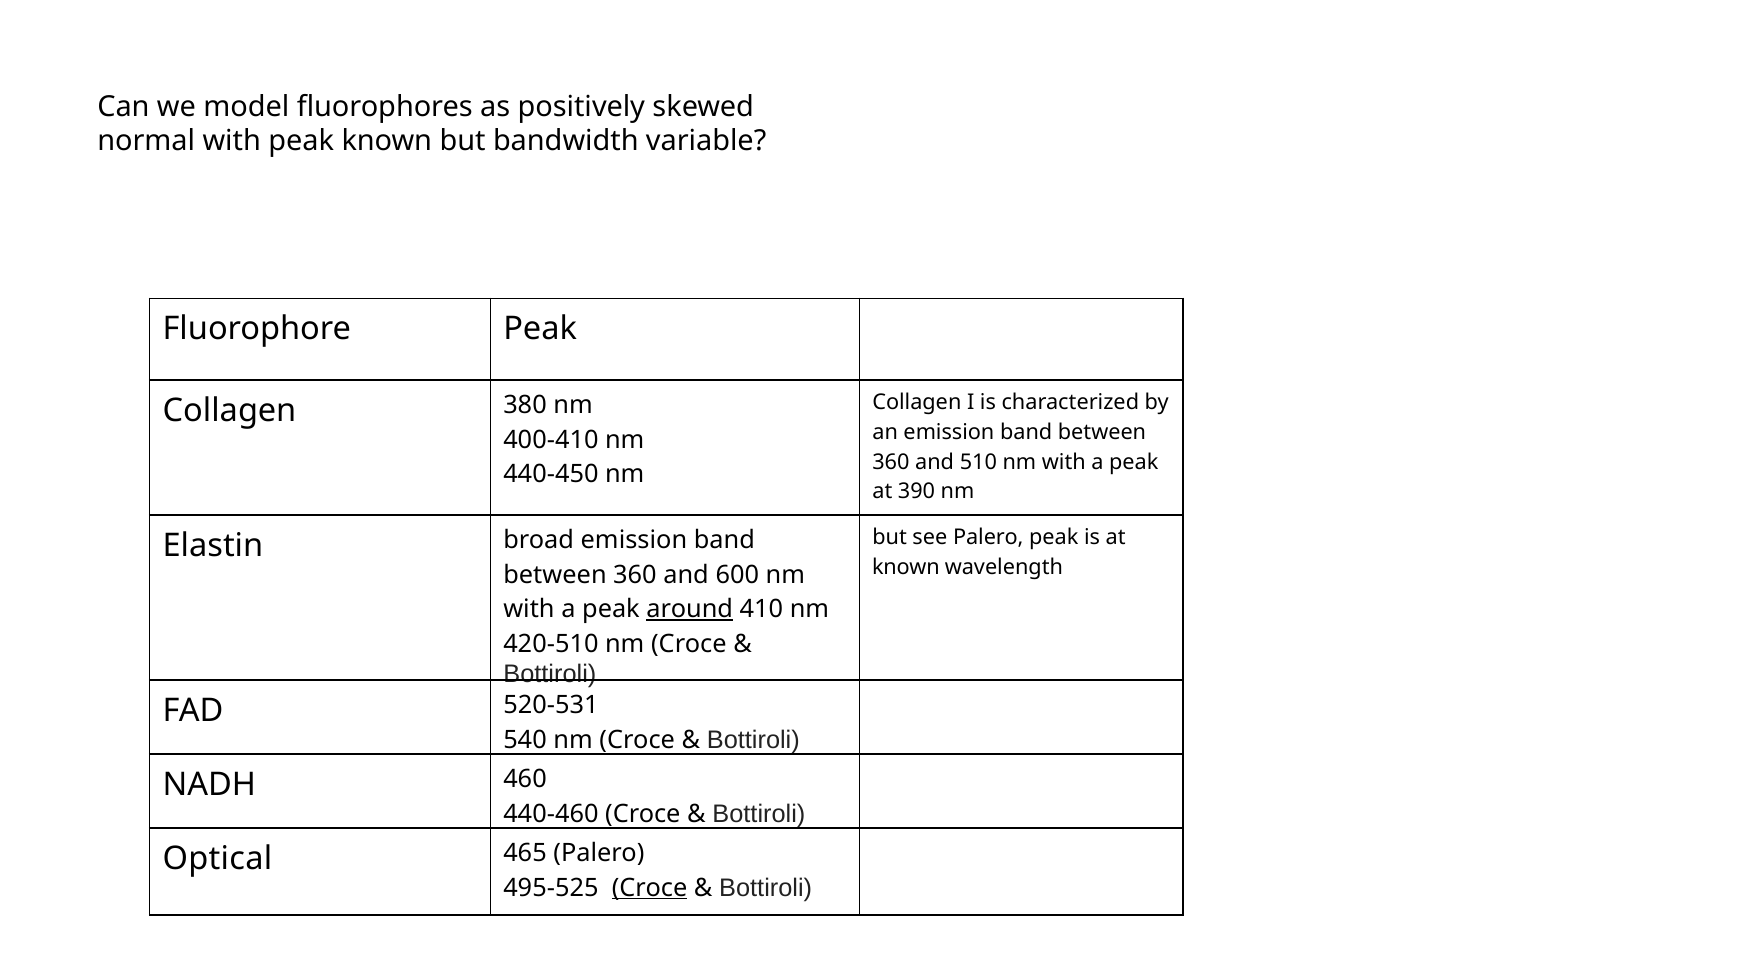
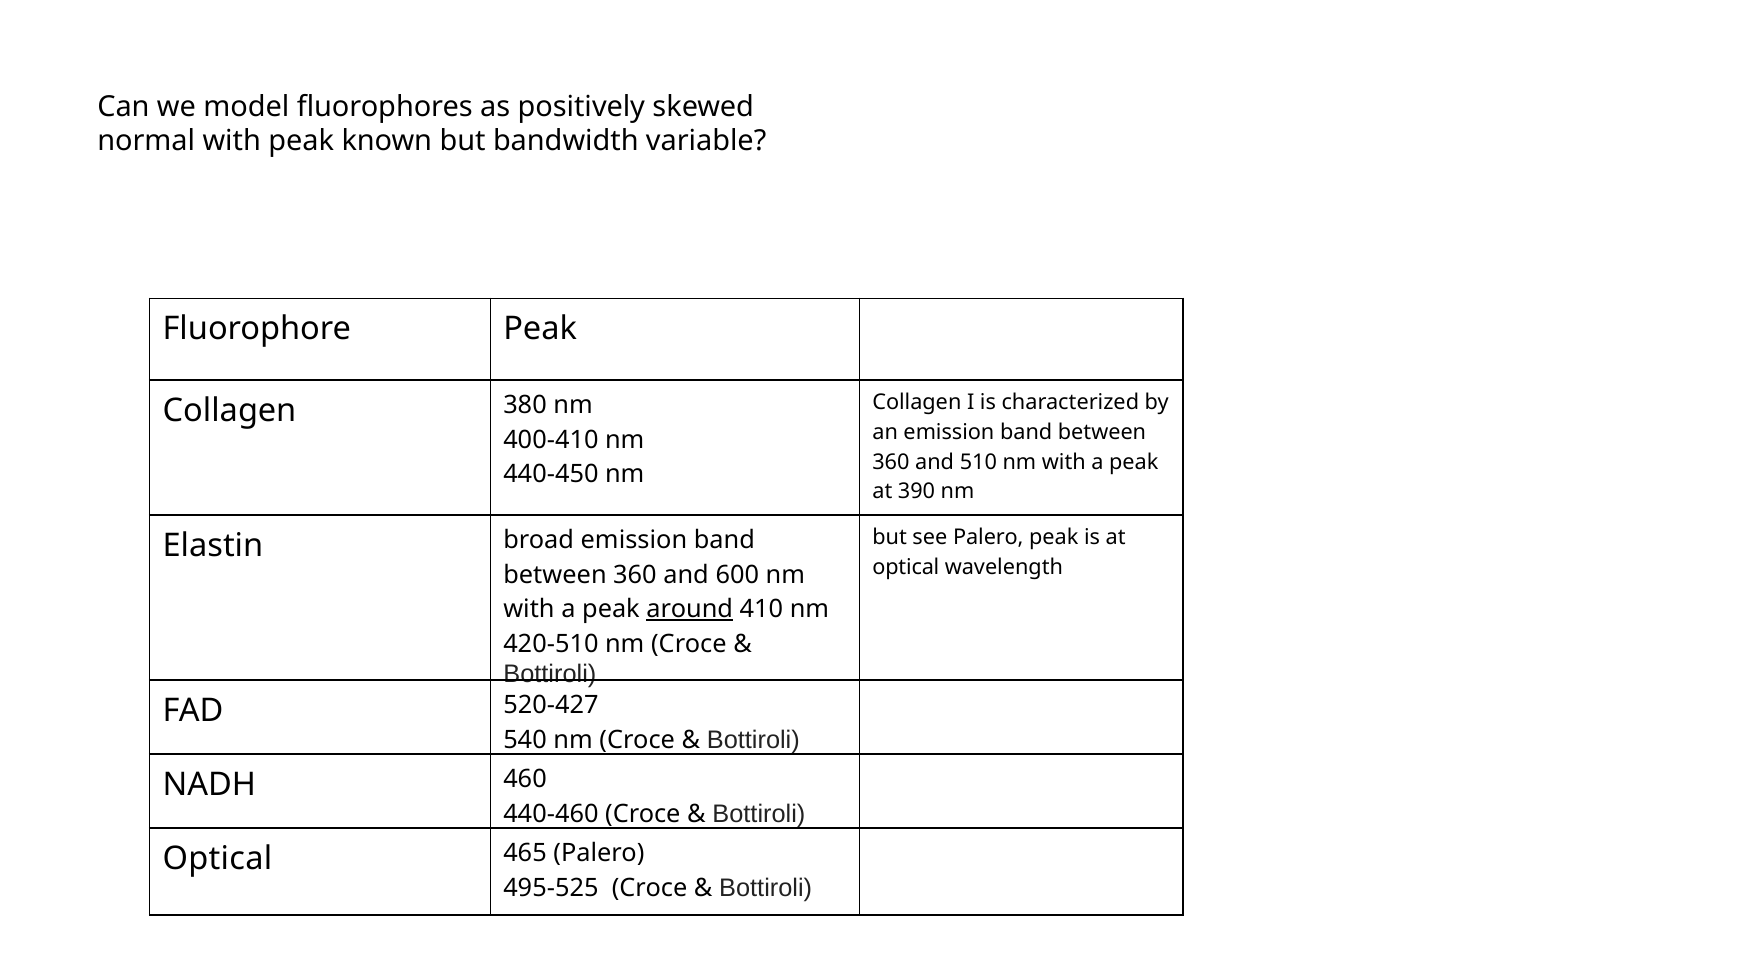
known: known -> optical (906, 567)
520-531: 520-531 -> 520-427 (551, 705)
Croce underline: present -> none (650, 888)
